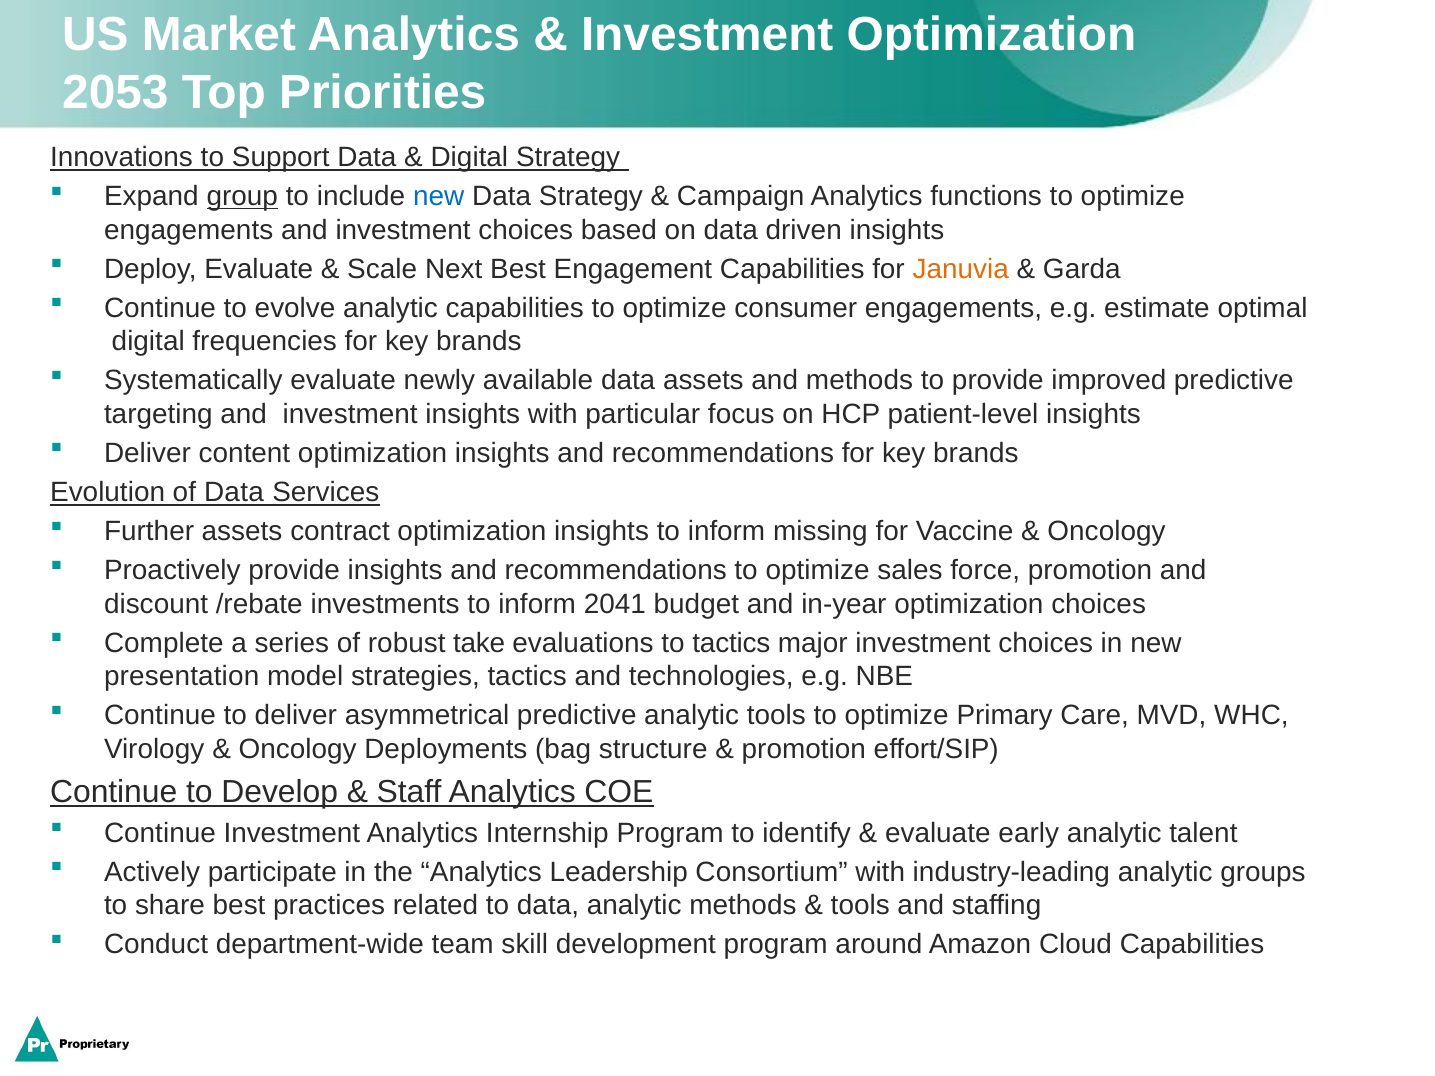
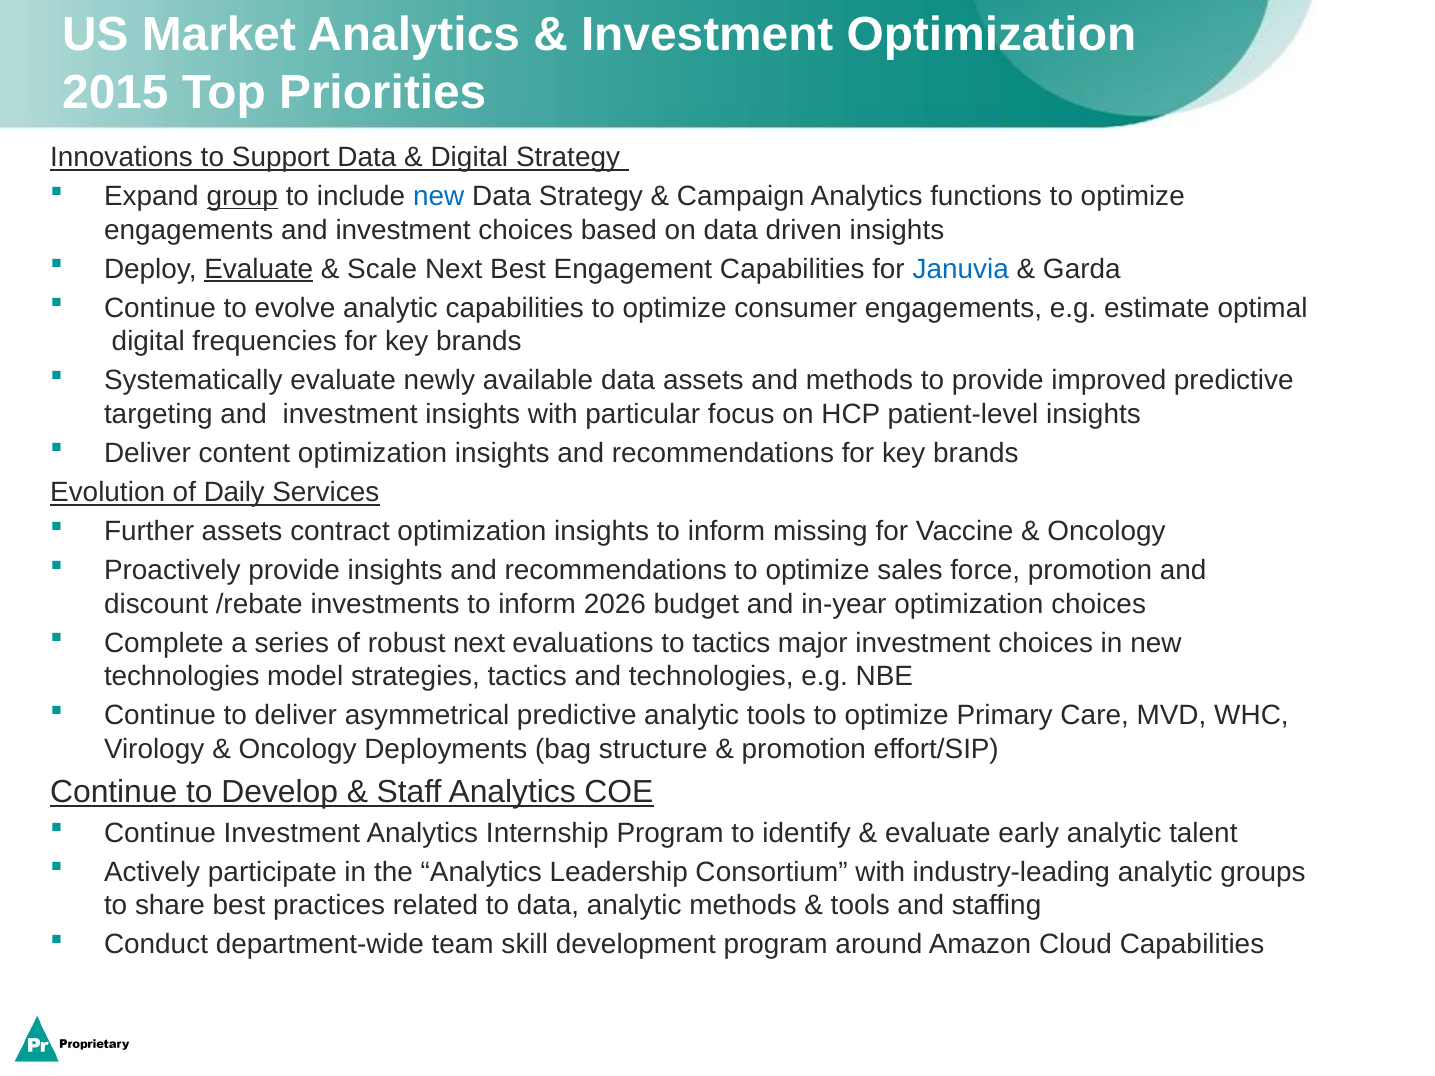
2053: 2053 -> 2015 (115, 92)
Evaluate underline: none -> present (259, 269)
Januvia colour: orange -> blue (961, 269)
of Data: Data -> Daily (234, 492)
2041: 2041 -> 2026 (615, 604)
robust take: take -> next (479, 643)
presentation: presentation -> technologies (182, 677)
